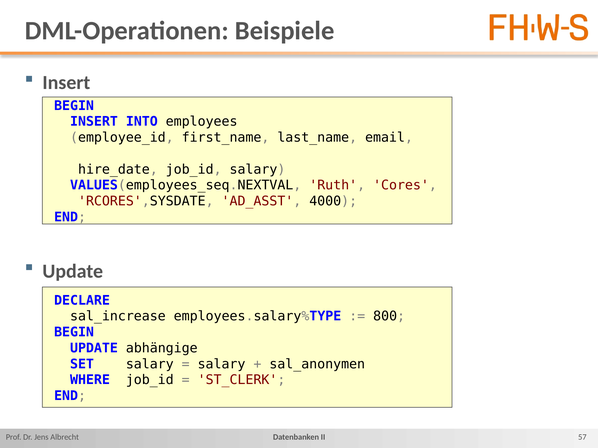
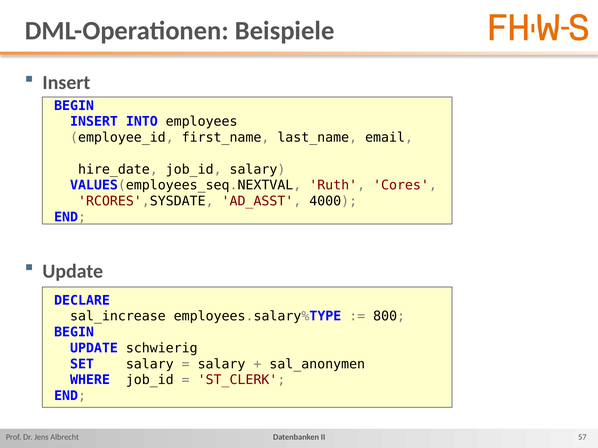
abhängige: abhängige -> schwierig (162, 348)
